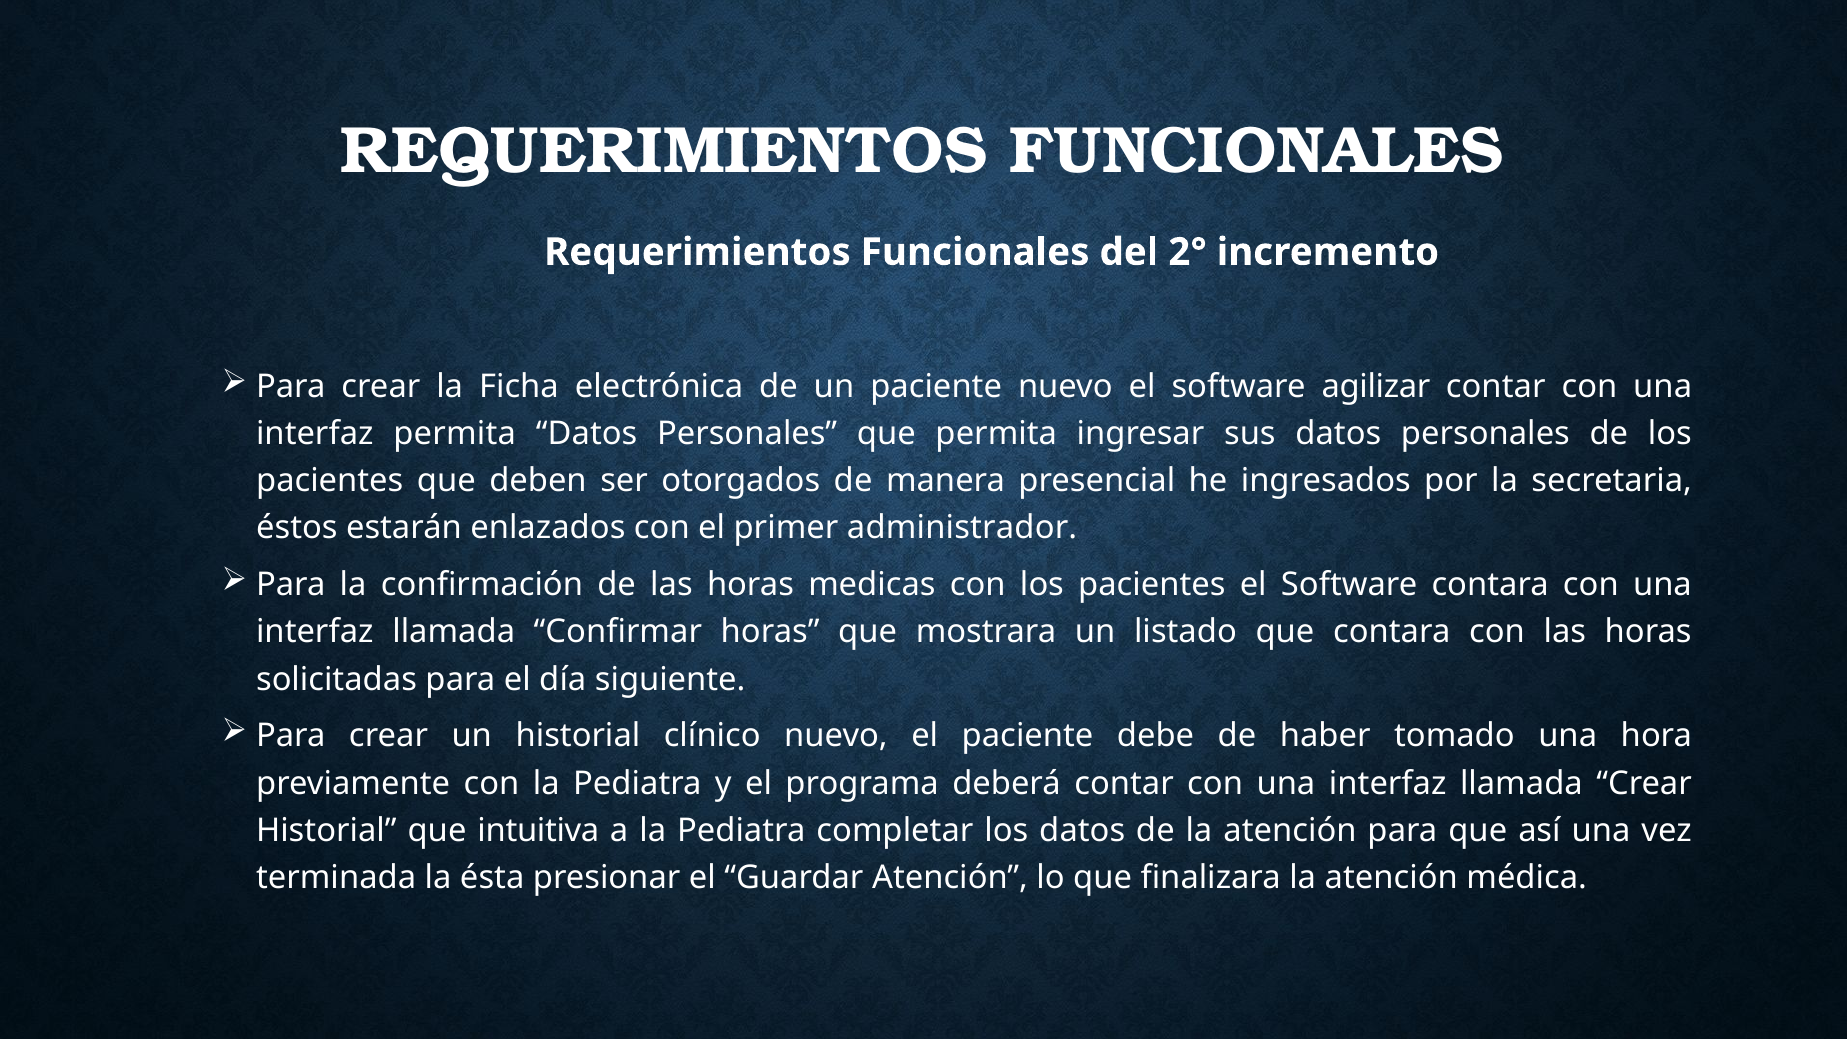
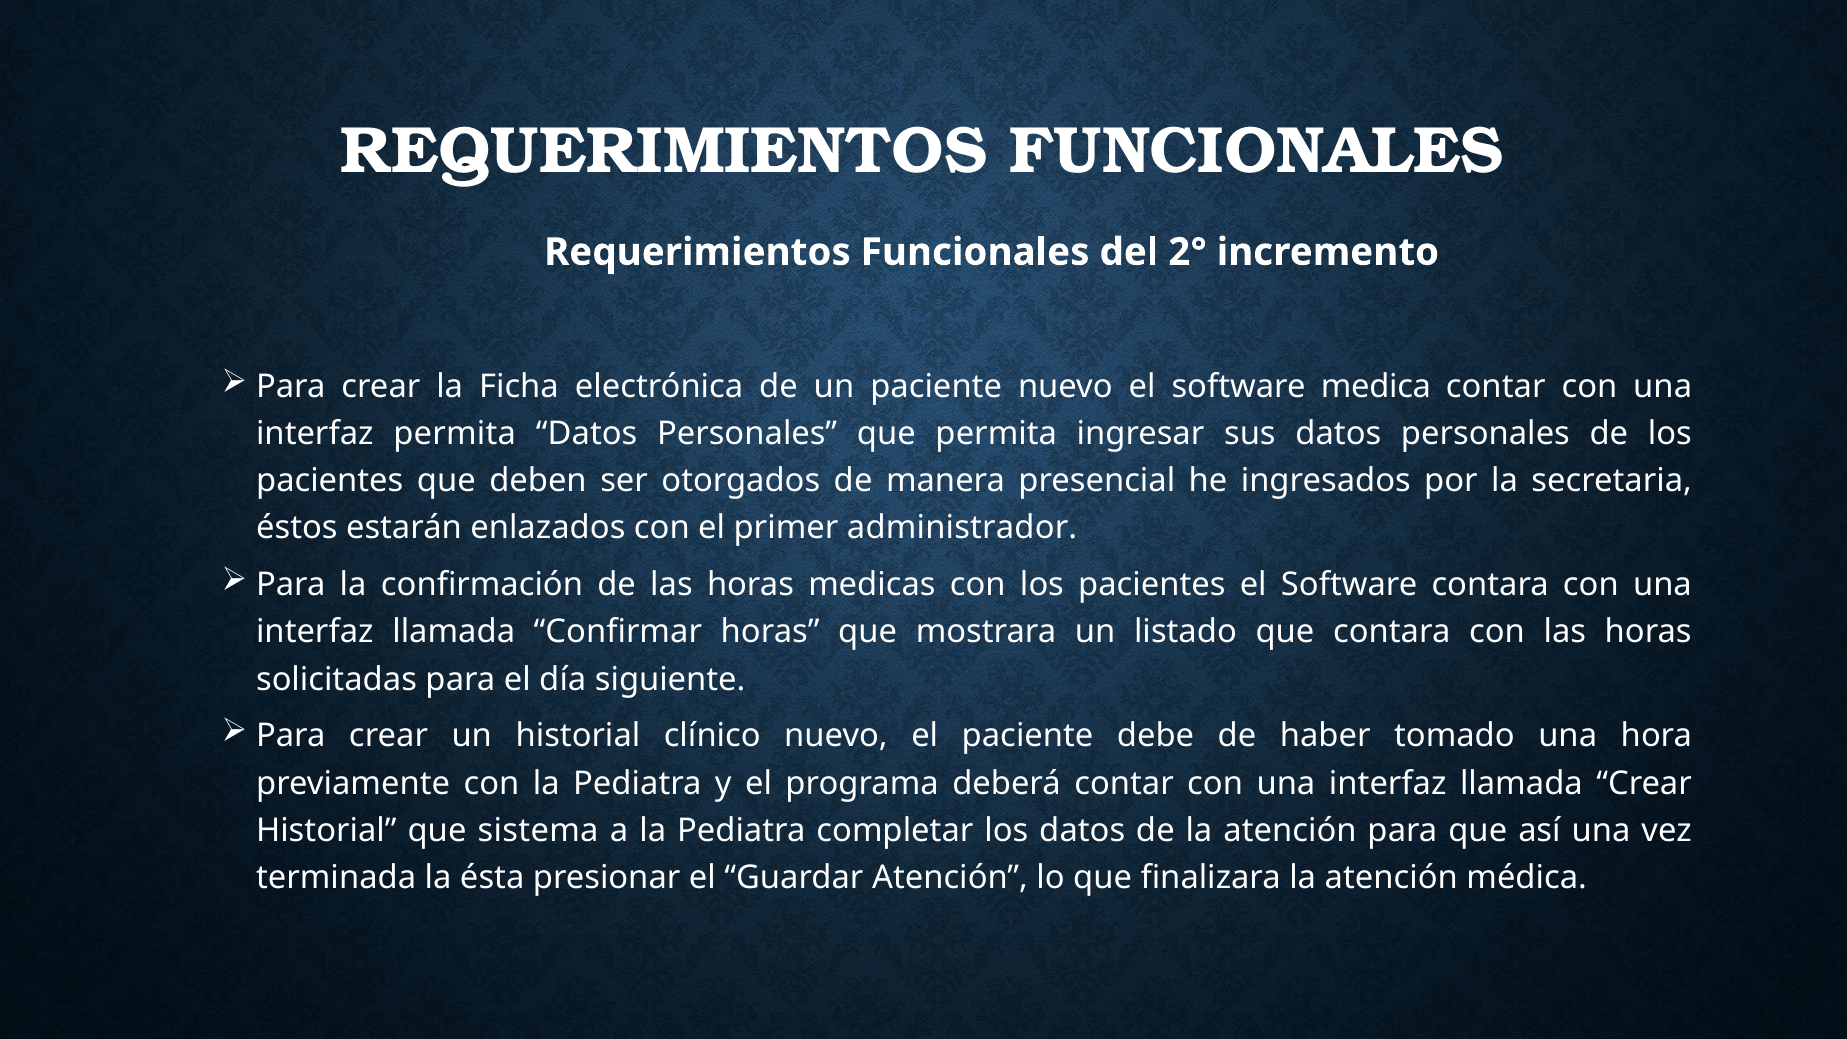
agilizar: agilizar -> medica (1376, 387)
intuitiva: intuitiva -> sistema (538, 830)
